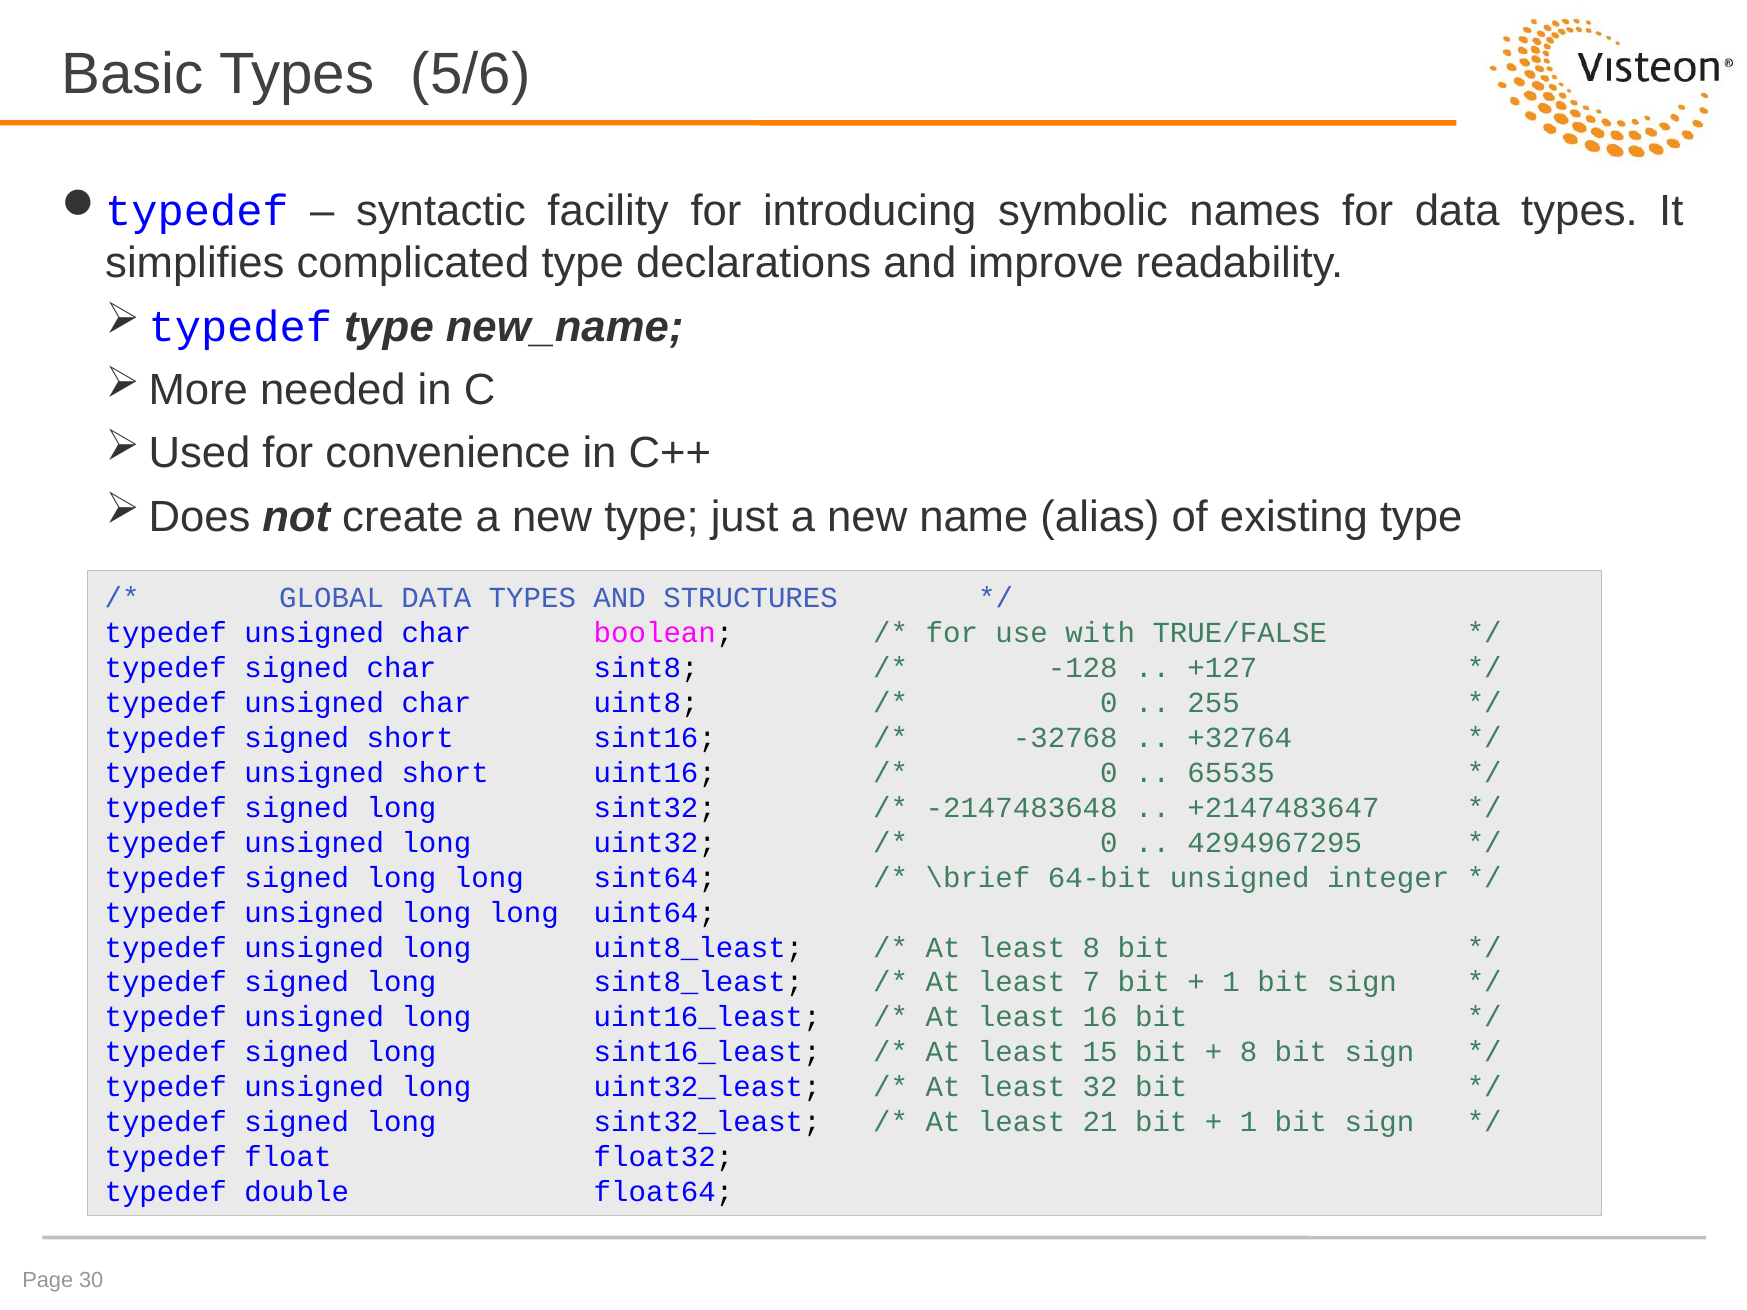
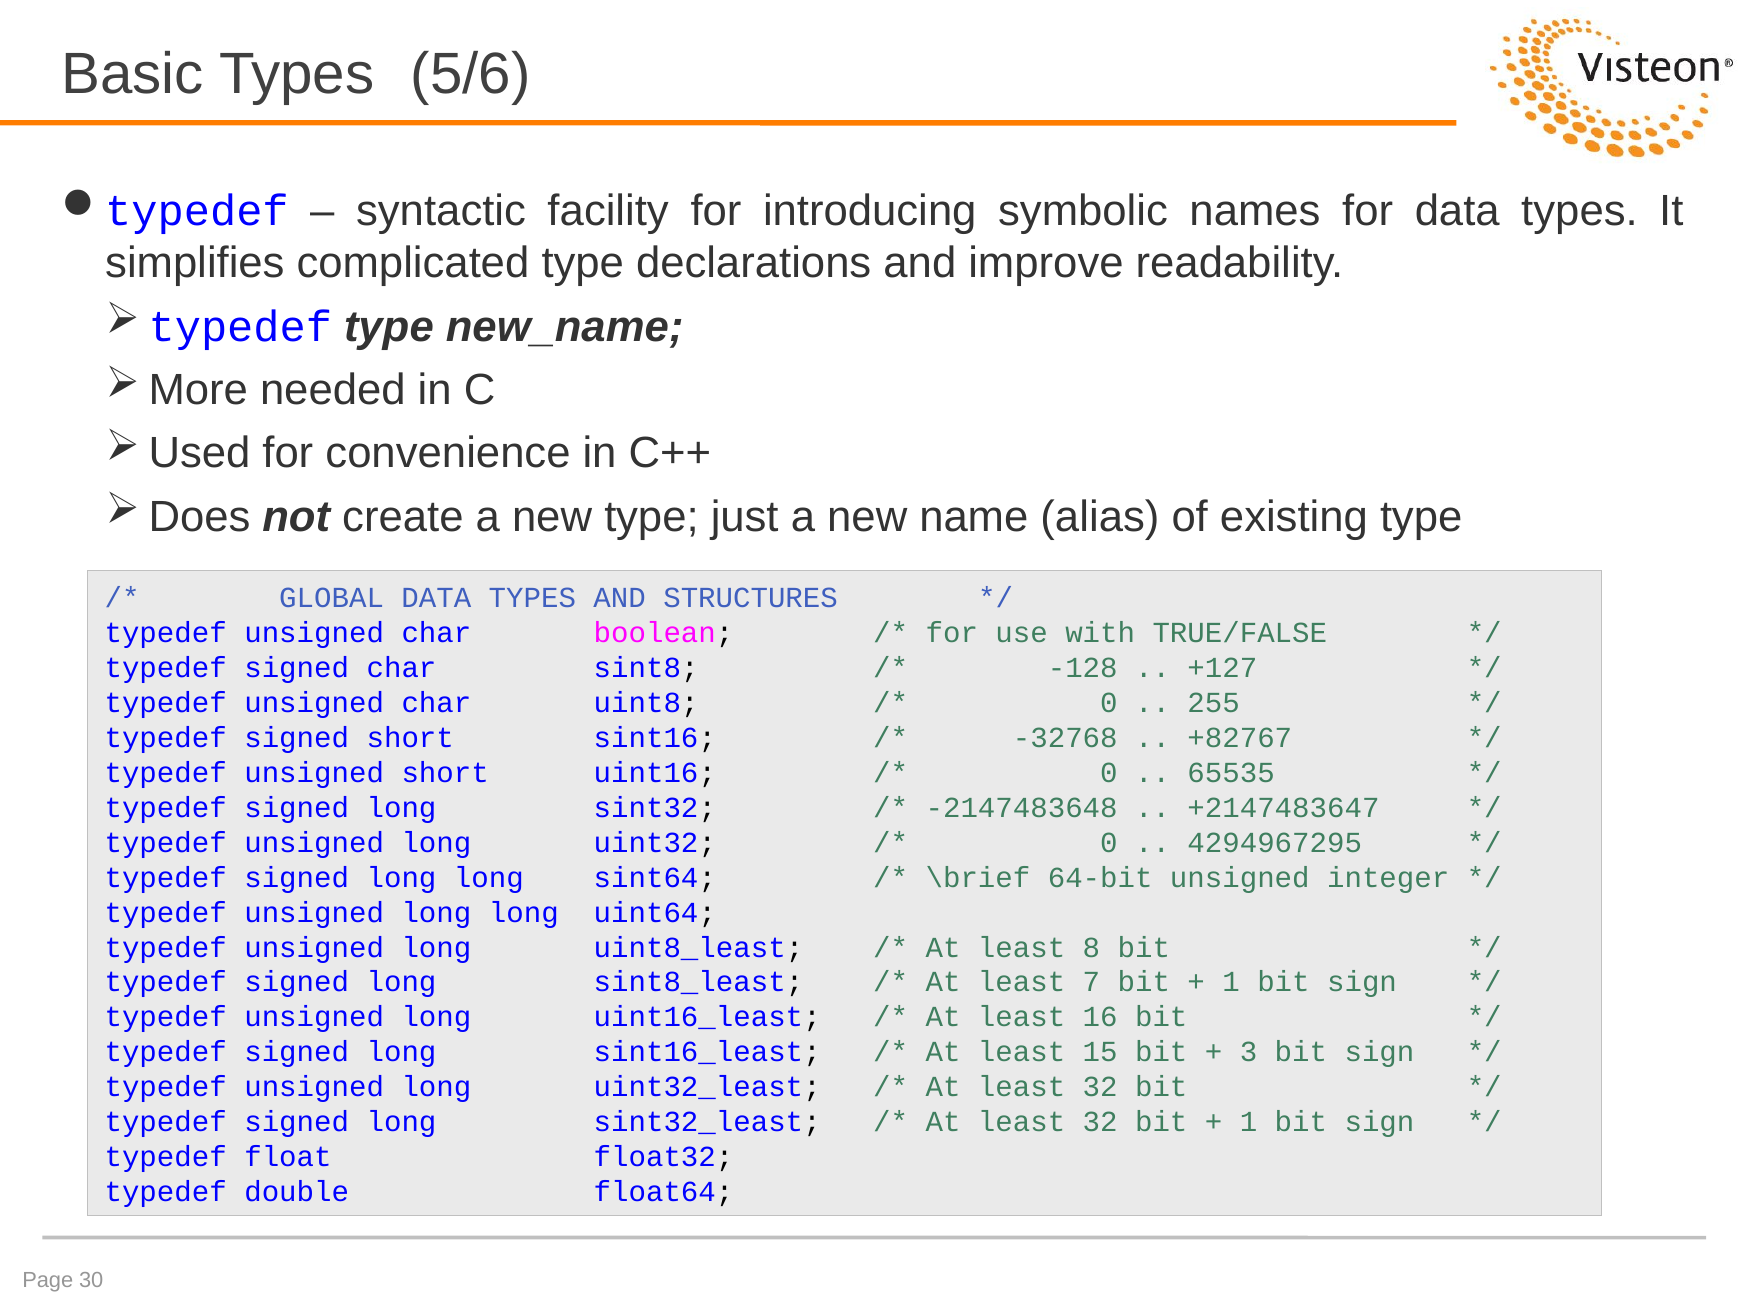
+32764: +32764 -> +82767 (1240, 738)
8: 8 -> 3 (1249, 1052)
21: 21 -> 32 (1100, 1122)
